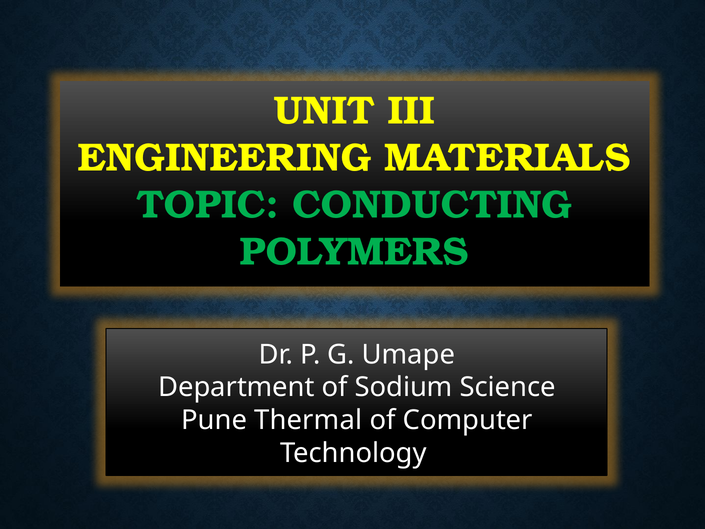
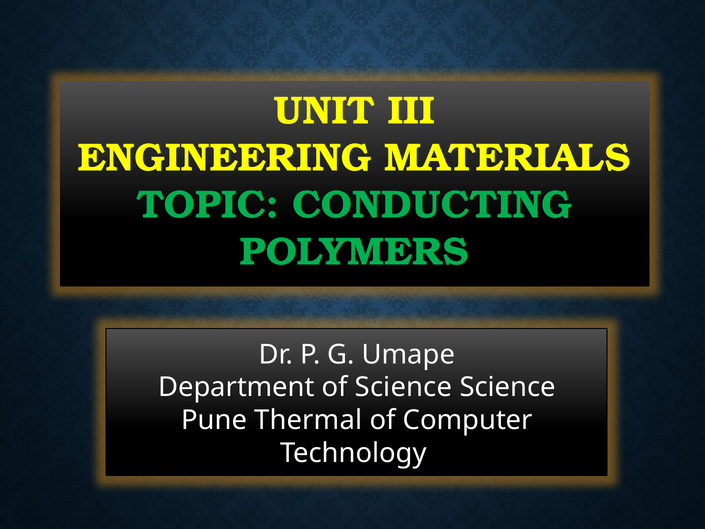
of Sodium: Sodium -> Science (404, 387)
